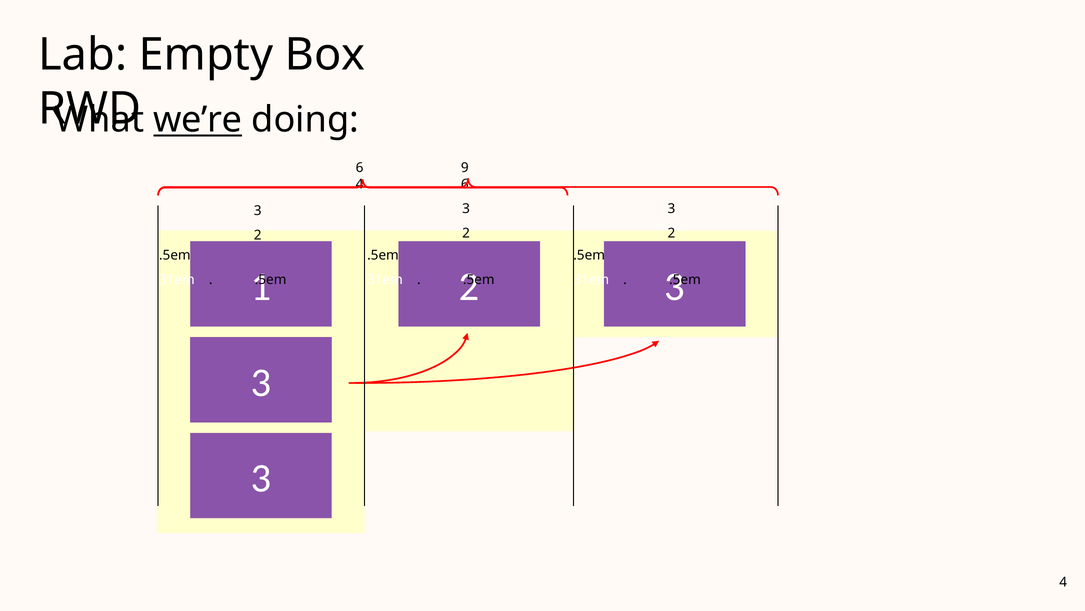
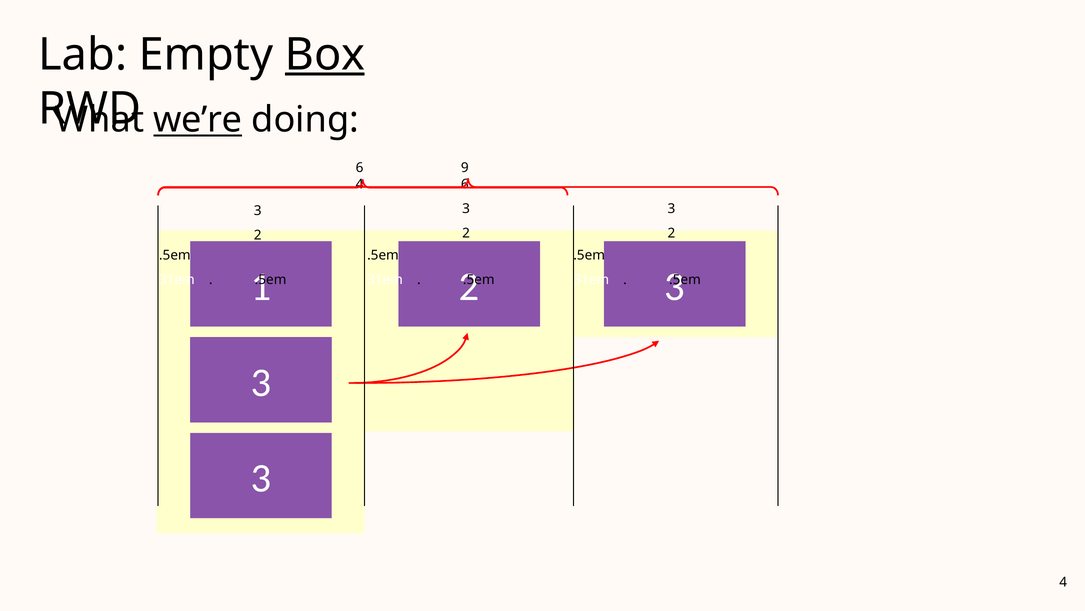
Box underline: none -> present (325, 55)
